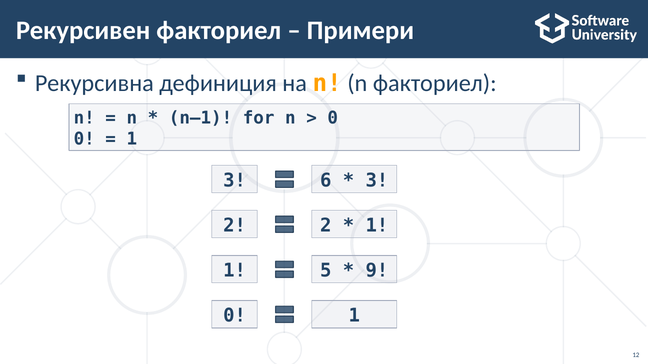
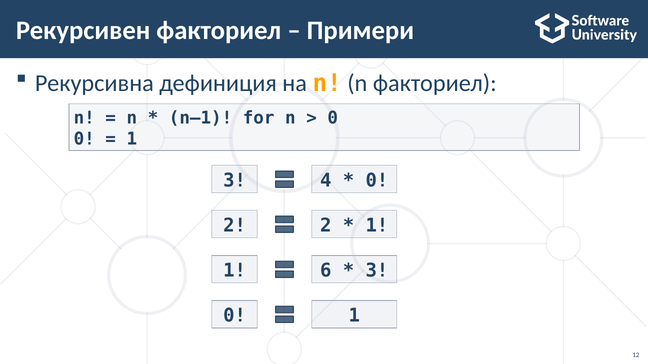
6: 6 -> 4 (326, 181)
3: 3 -> 0 (377, 181)
5: 5 -> 6 (326, 271)
9: 9 -> 3 (377, 271)
